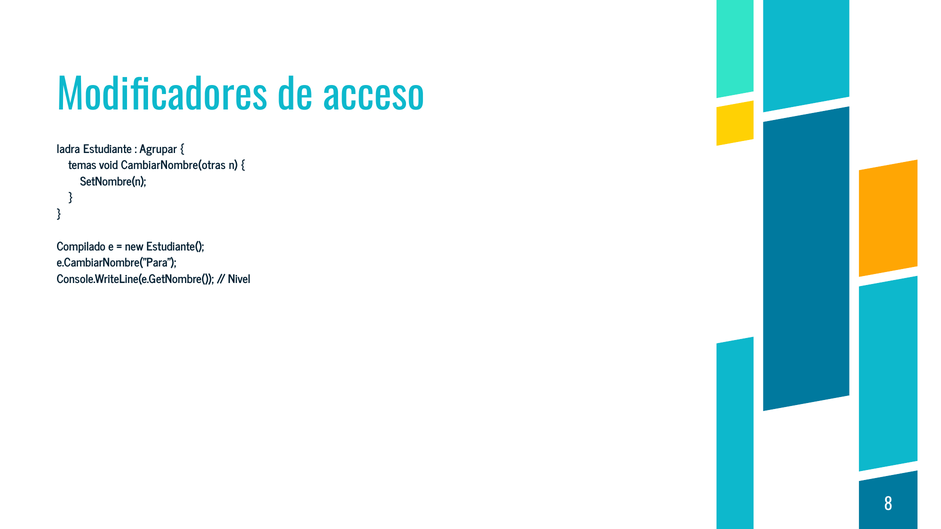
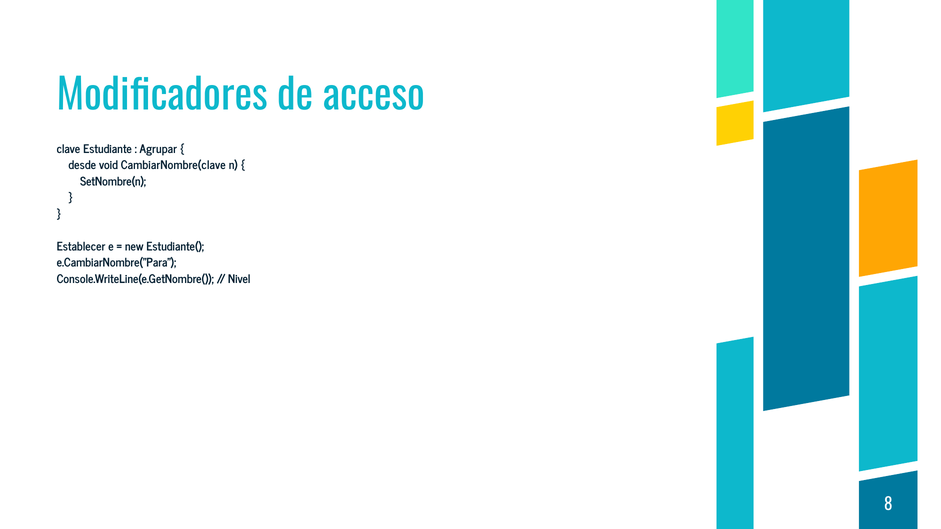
ladra: ladra -> clave (68, 149)
temas: temas -> desde (82, 166)
CambiarNombre(otras: CambiarNombre(otras -> CambiarNombre(clave (173, 166)
Compilado: Compilado -> Establecer (81, 247)
